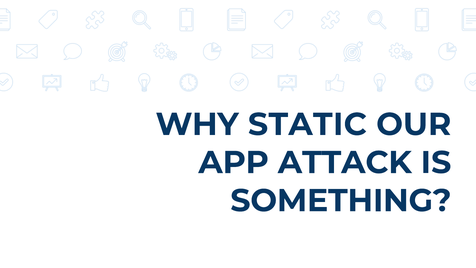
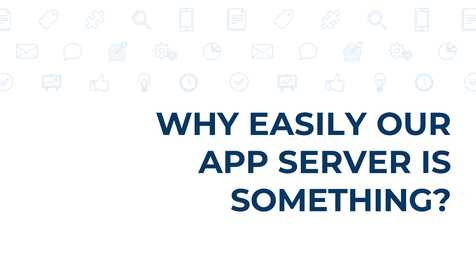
STATIC: STATIC -> EASILY (307, 124)
ATTACK: ATTACK -> SERVER (345, 162)
